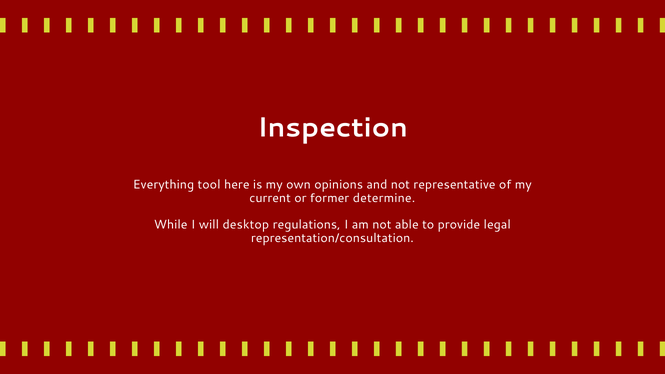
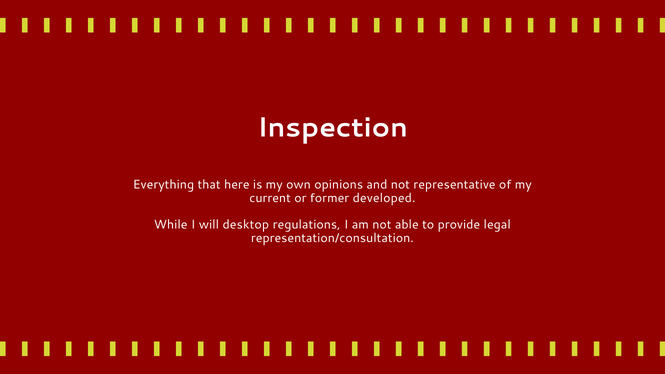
tool: tool -> that (209, 185)
determine: determine -> developed (384, 198)
